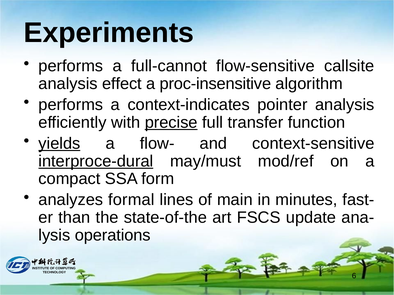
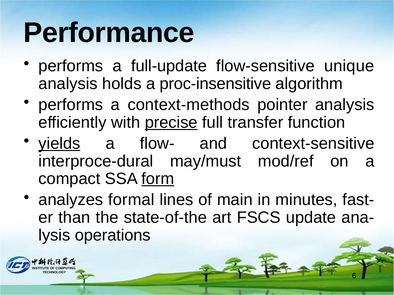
Experiments: Experiments -> Performance (109, 33)
full-cannot: full-cannot -> full-update (169, 66)
callsite: callsite -> unique (349, 66)
effect: effect -> holds (122, 84)
context-indicates: context-indicates -> context-methods (189, 105)
interproce-dural underline: present -> none (96, 161)
form underline: none -> present (158, 179)
